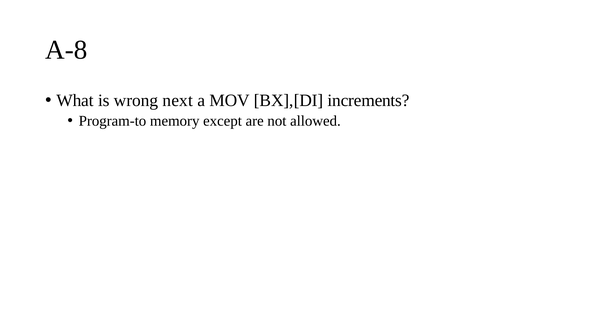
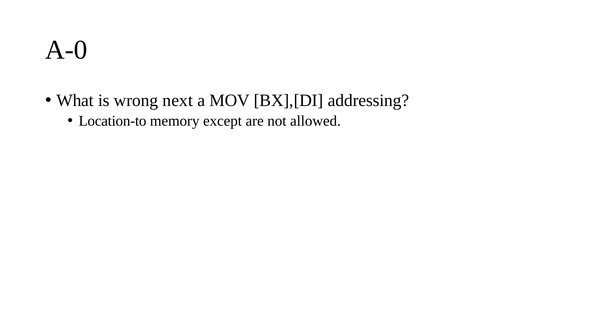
A-8: A-8 -> A-0 (66, 50)
increments: increments -> addressing (369, 100)
Program-to: Program-to -> Location-to (113, 121)
